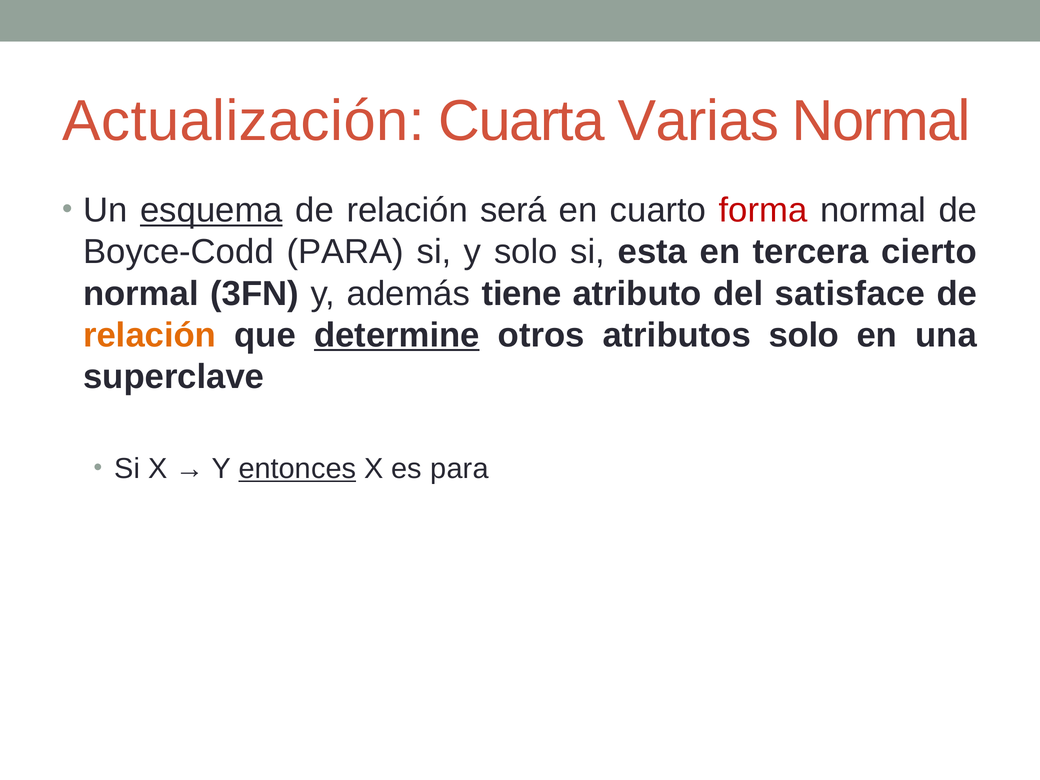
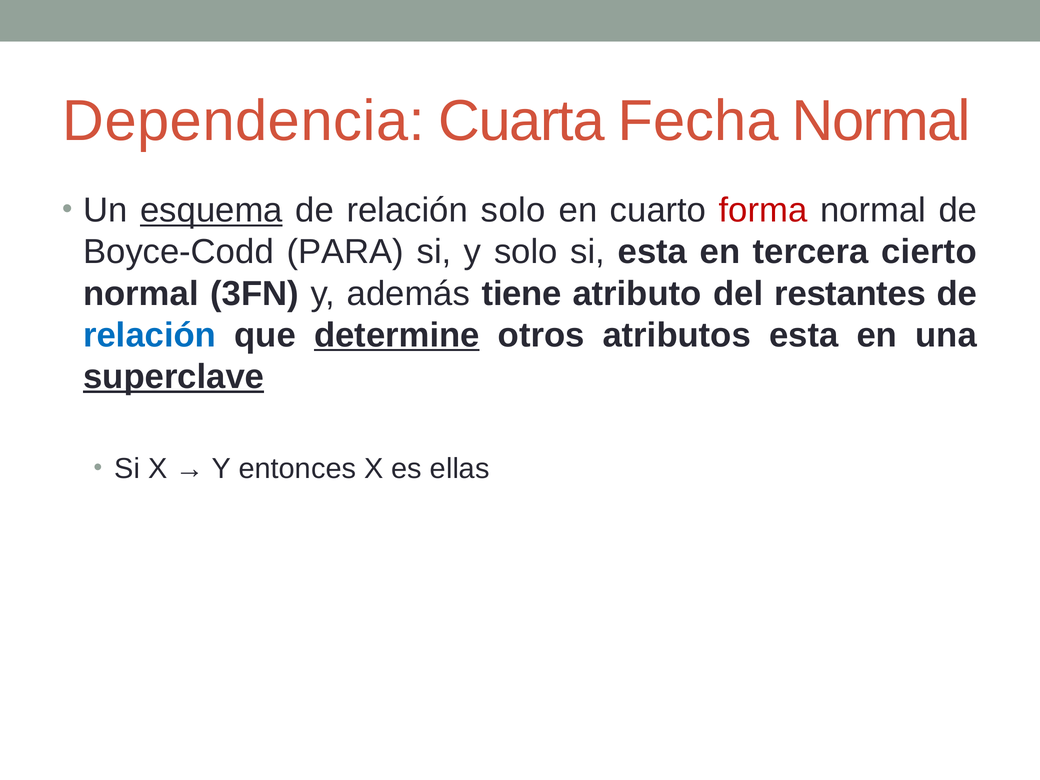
Actualización: Actualización -> Dependencia (244, 121)
Varias: Varias -> Fecha (698, 121)
relación será: será -> solo (513, 210)
satisface: satisface -> restantes (850, 294)
relación colour: orange -> blue (150, 335)
atributos solo: solo -> esta (804, 335)
superclave underline: none -> present (174, 377)
entonces underline: present -> none (297, 469)
es para: para -> ellas (460, 469)
